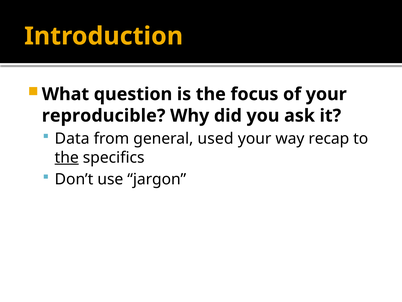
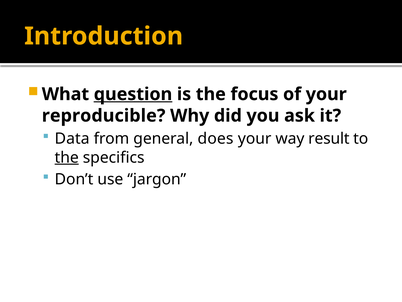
question underline: none -> present (133, 94)
used: used -> does (216, 139)
recap: recap -> result (329, 139)
